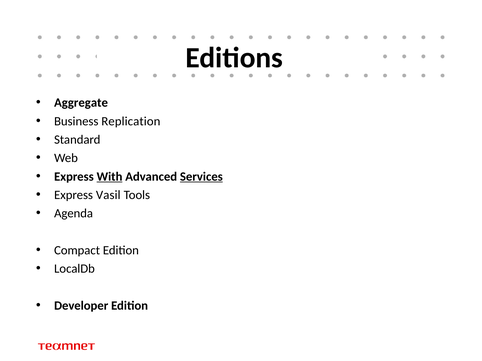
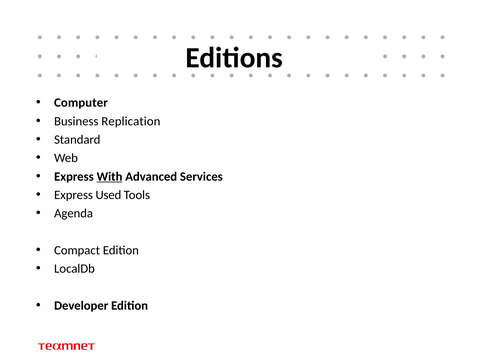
Aggregate: Aggregate -> Computer (81, 103)
Services underline: present -> none (201, 177)
Vasil: Vasil -> Used (108, 195)
